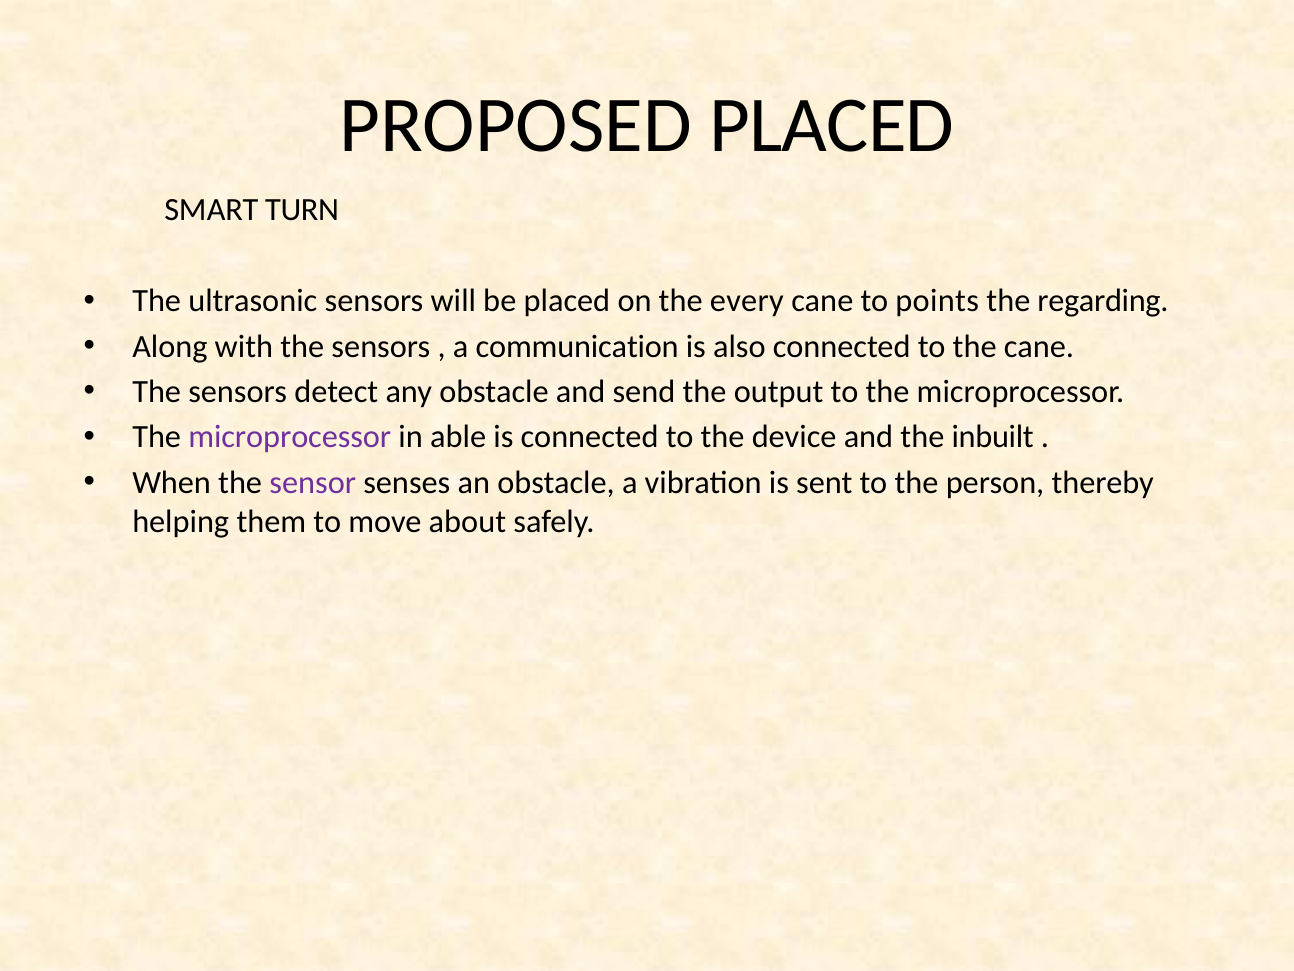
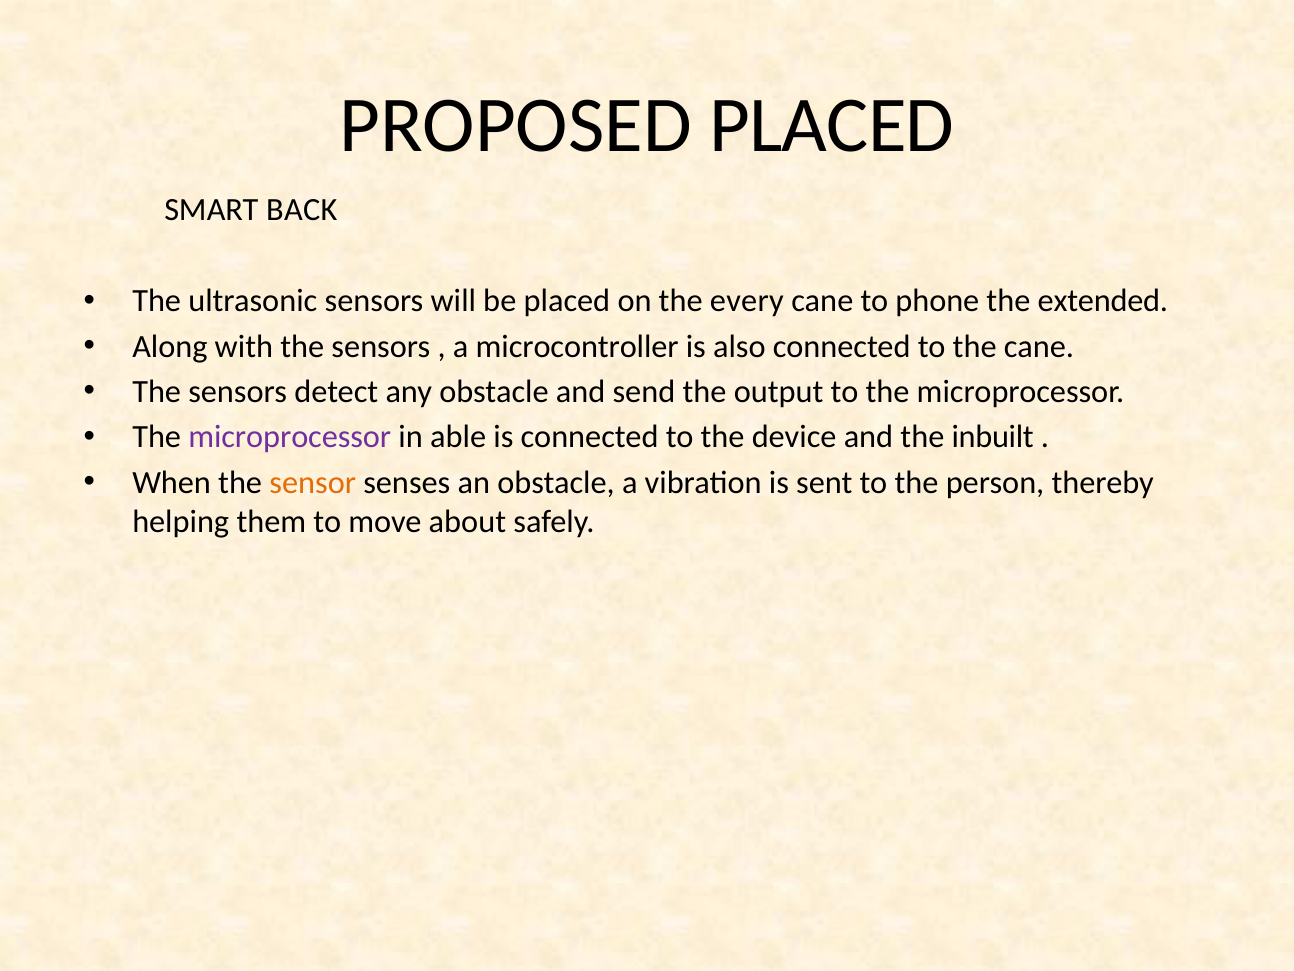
TURN: TURN -> BACK (302, 210)
points: points -> phone (937, 301)
regarding: regarding -> extended (1103, 301)
communication: communication -> microcontroller (577, 346)
sensor colour: purple -> orange (313, 482)
